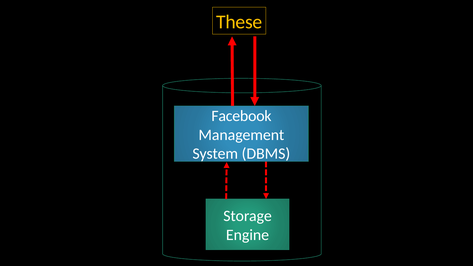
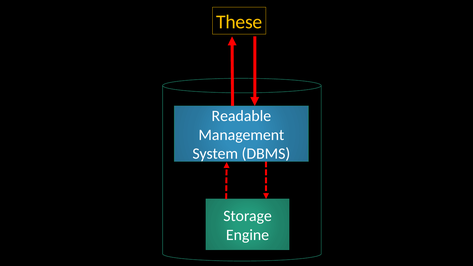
Facebook: Facebook -> Readable (241, 116)
